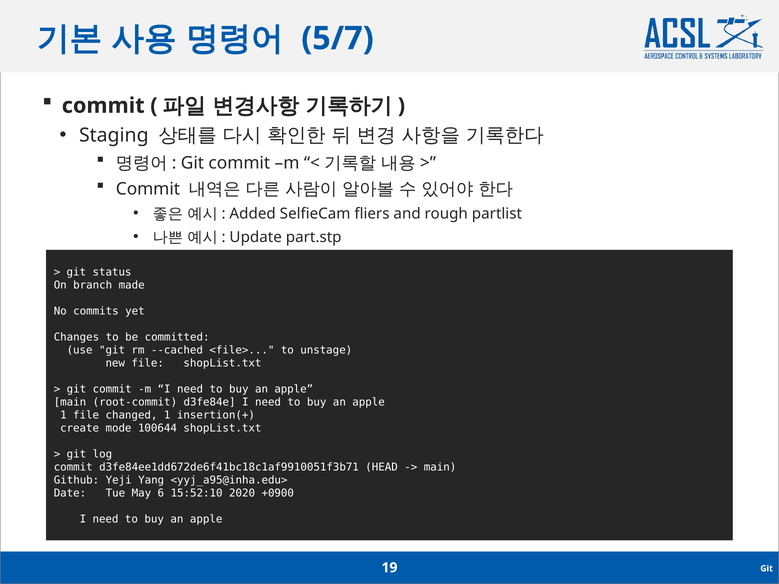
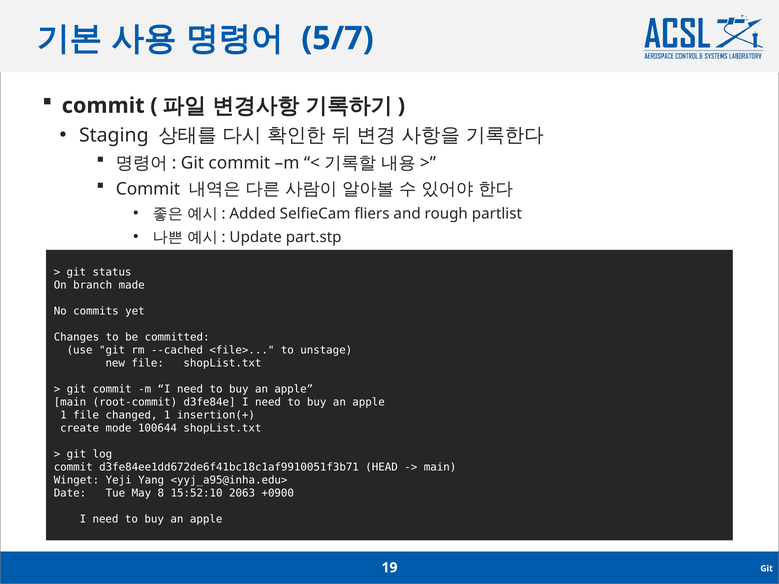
Github: Github -> Winget (77, 481)
6: 6 -> 8 (161, 494)
2020: 2020 -> 2063 (242, 494)
